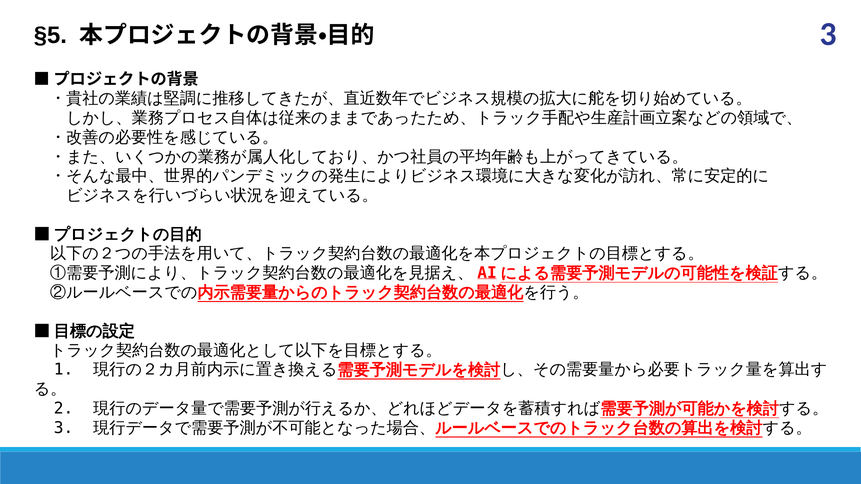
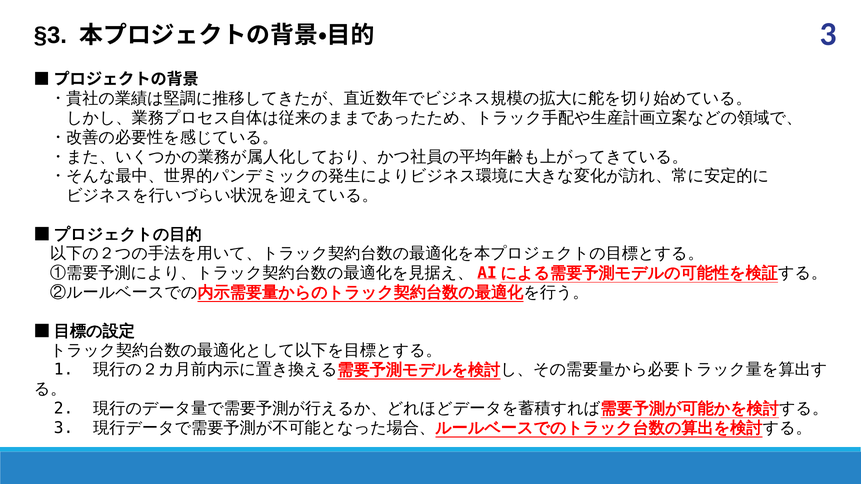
§5: §5 -> §3 (50, 35)
